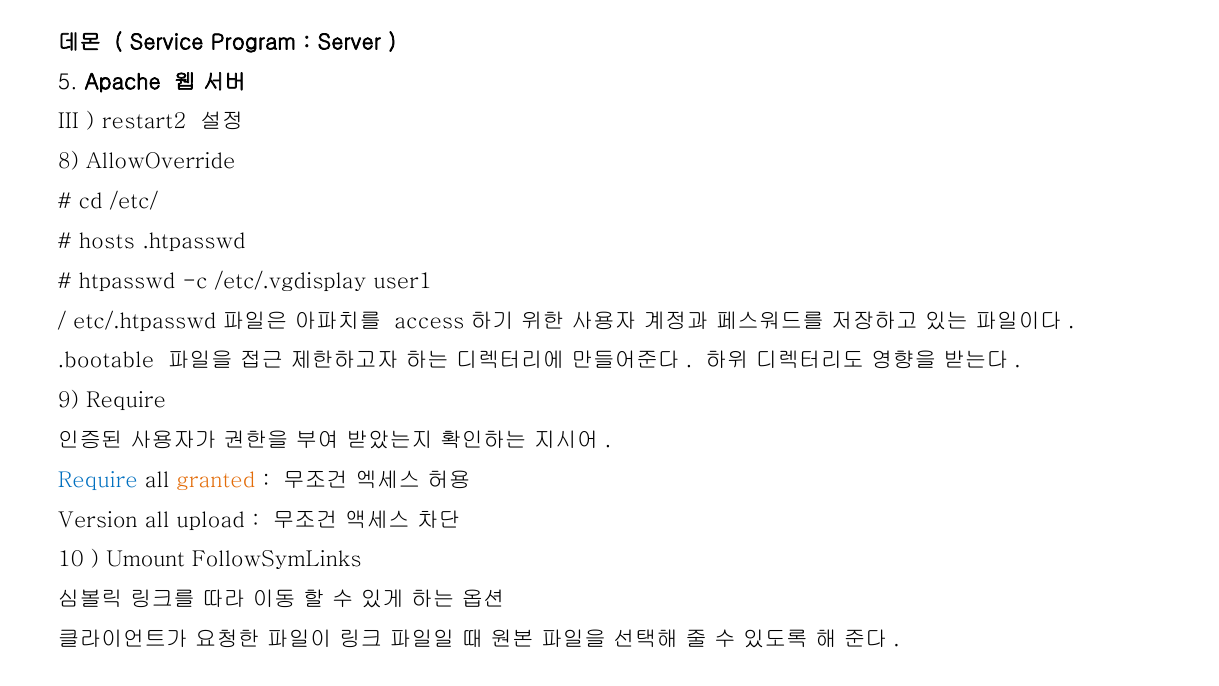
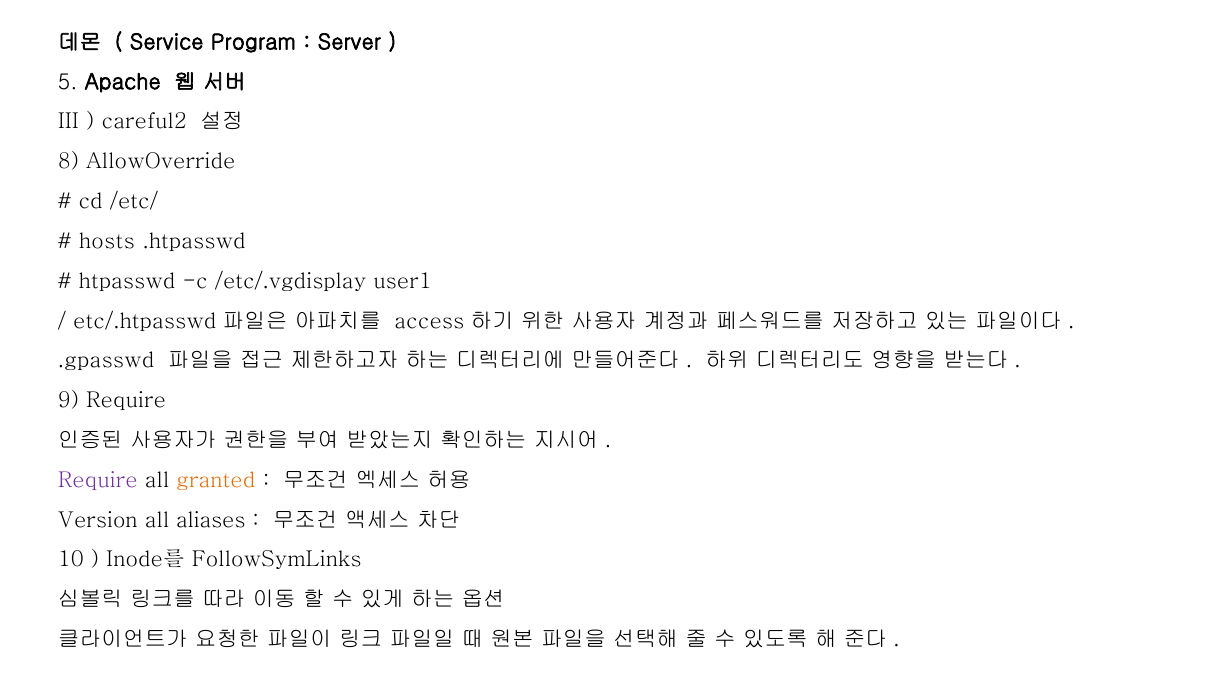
restart2: restart2 -> careful2 (144, 122)
.bootable: .bootable -> .gpasswd (106, 361)
Require colour: blue -> purple (98, 480)
upload: upload -> aliases (211, 520)
Umount: Umount -> Inode를 (145, 560)
